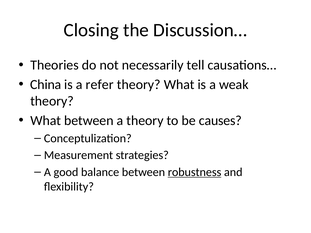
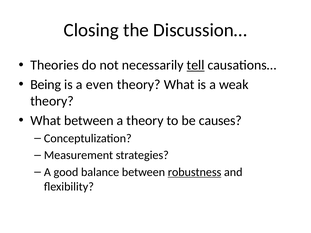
tell underline: none -> present (196, 65)
China: China -> Being (46, 85)
refer: refer -> even (100, 85)
